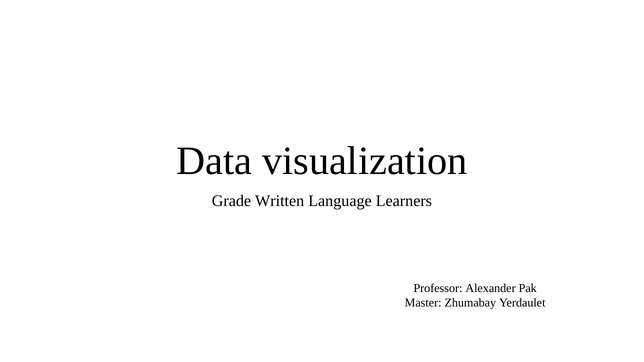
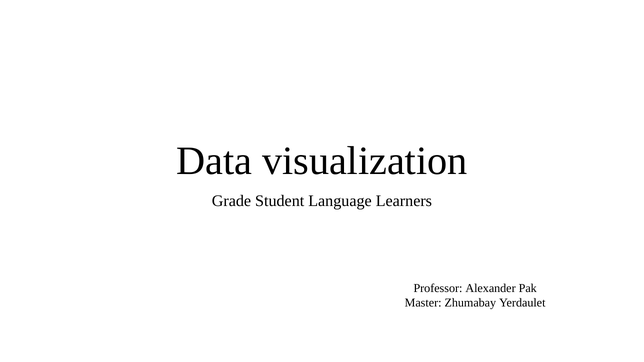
Written: Written -> Student (280, 201)
